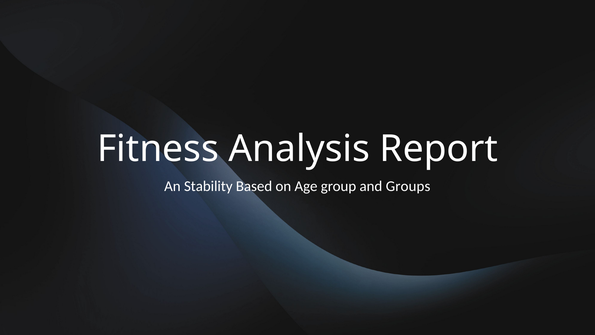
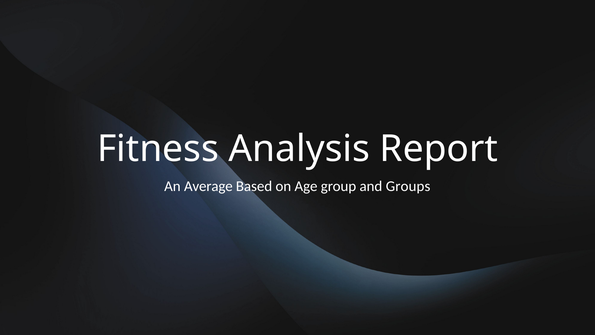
Stability: Stability -> Average (208, 186)
